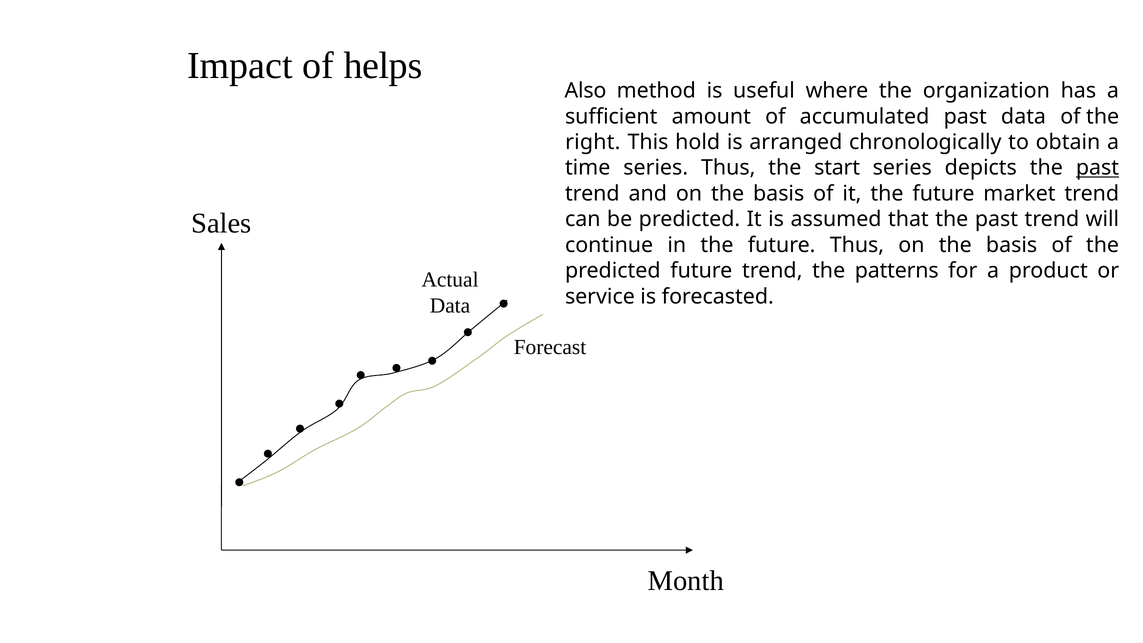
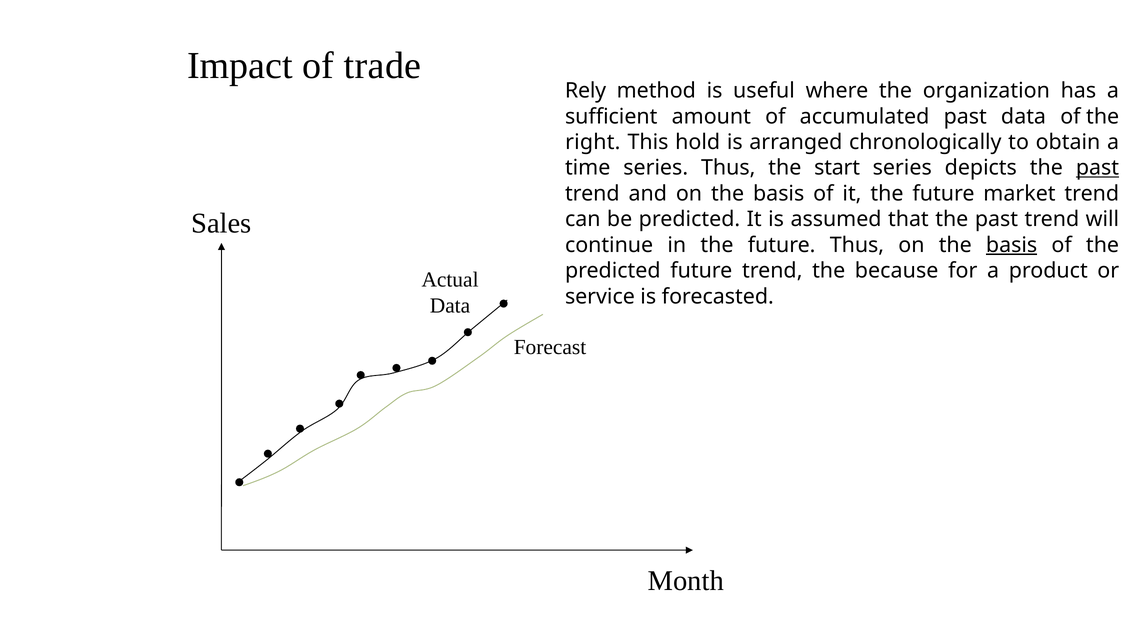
helps: helps -> trade (383, 65)
Also: Also -> Rely (586, 91)
basis underline: none -> present (1012, 245)
patterns: patterns -> because (897, 271)
